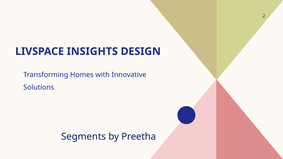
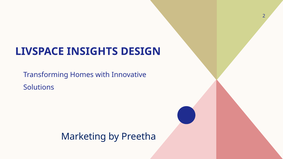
Segments: Segments -> Marketing (84, 137)
